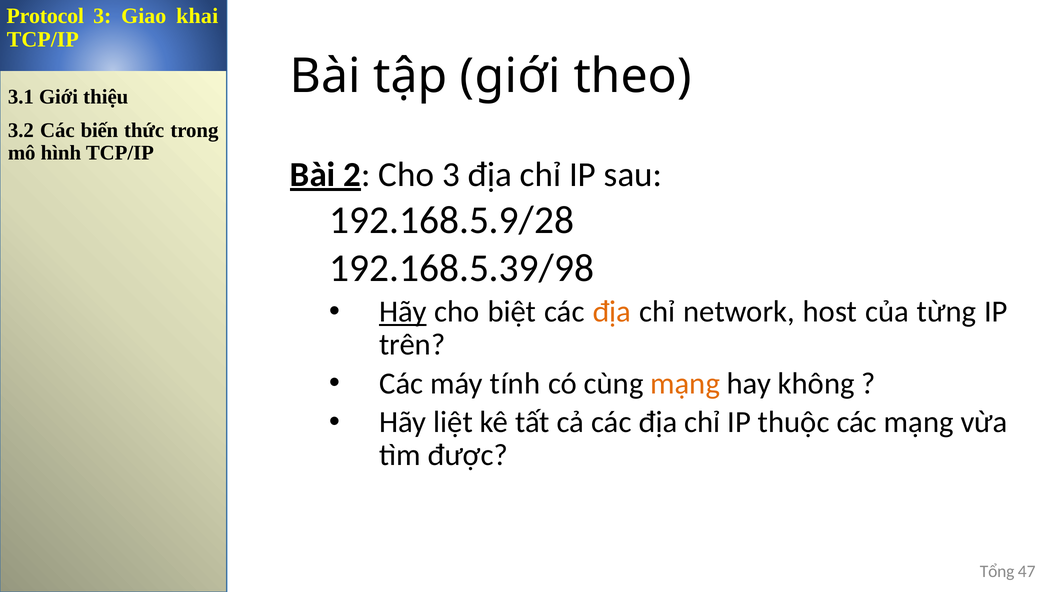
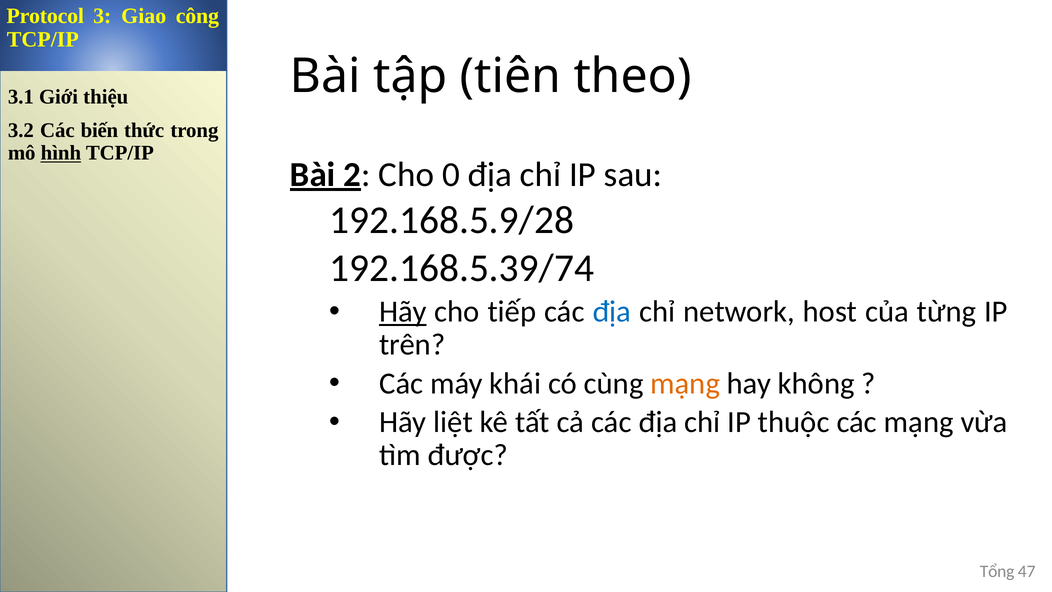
khai: khai -> công (197, 16)
tập giới: giới -> tiên (510, 76)
hình underline: none -> present (61, 153)
Cho 3: 3 -> 0 (451, 174)
192.168.5.39/98: 192.168.5.39/98 -> 192.168.5.39/74 (462, 268)
biệt: biệt -> tiếp (512, 312)
địa colour: orange -> blue (612, 312)
tính: tính -> khái (515, 383)
